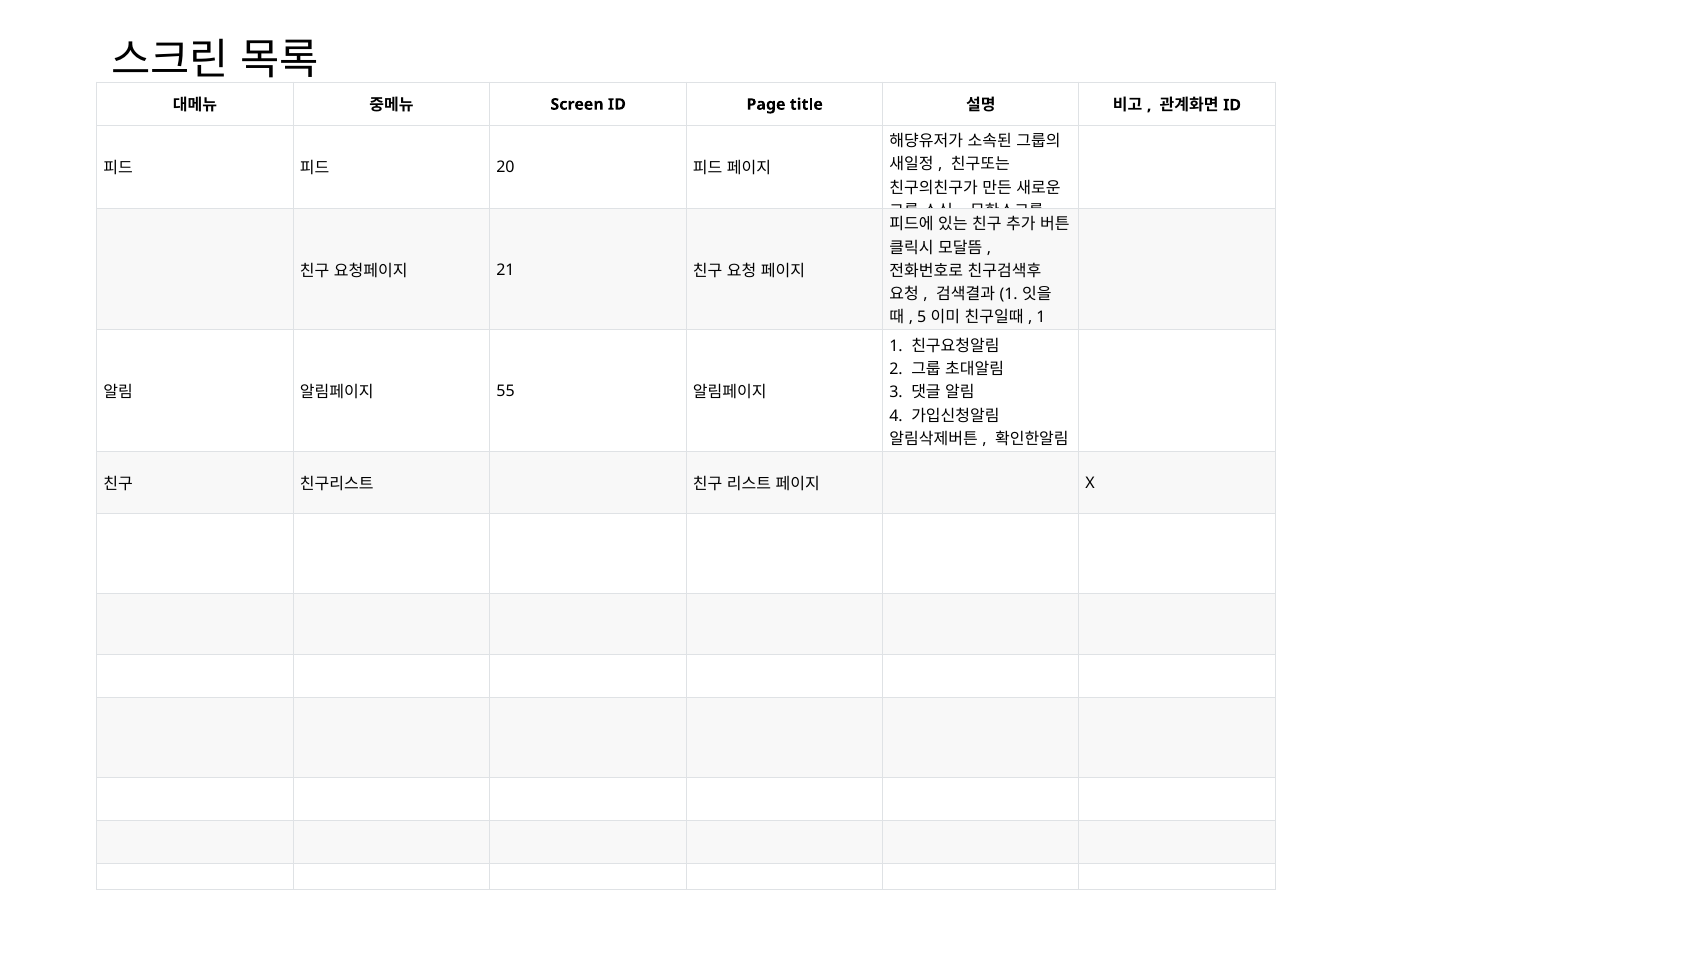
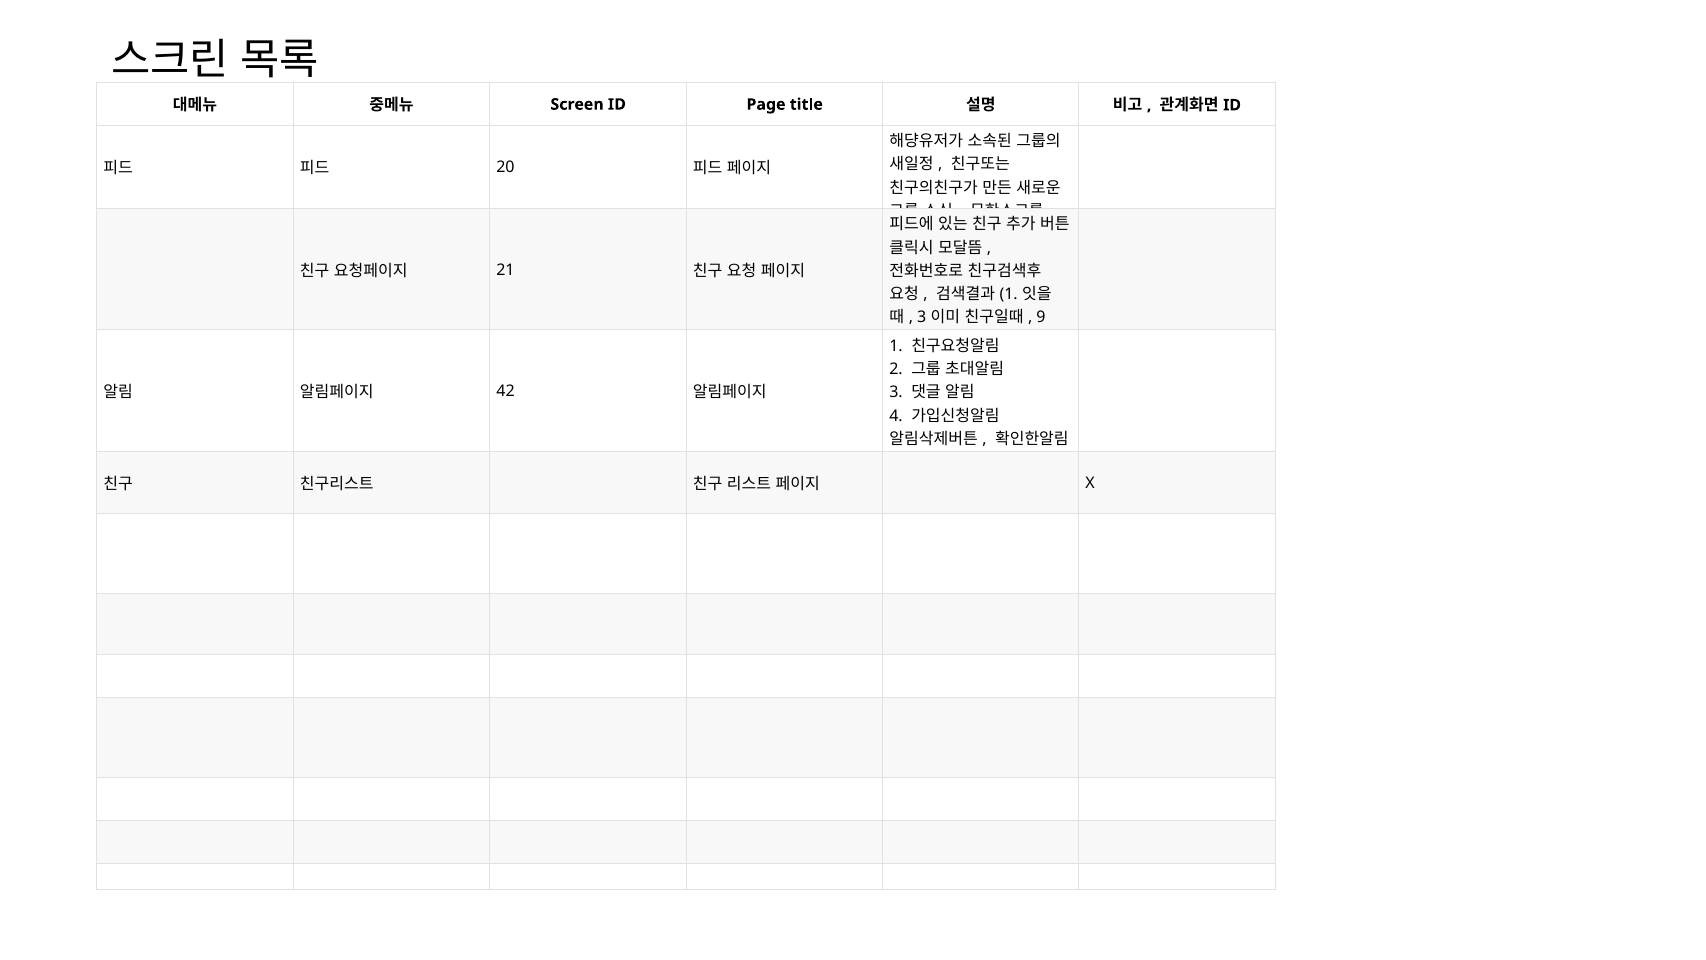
5: 5 -> 3 (922, 317)
1: 1 -> 9 (1041, 317)
55: 55 -> 42 (506, 392)
